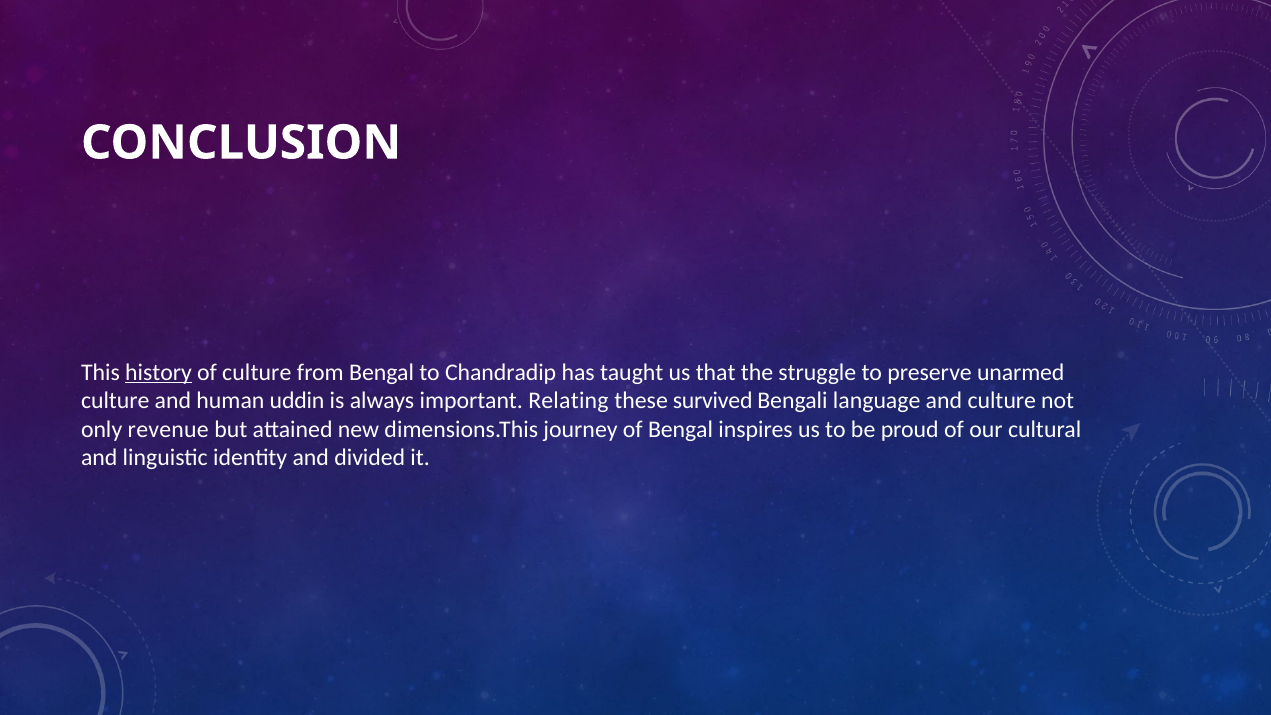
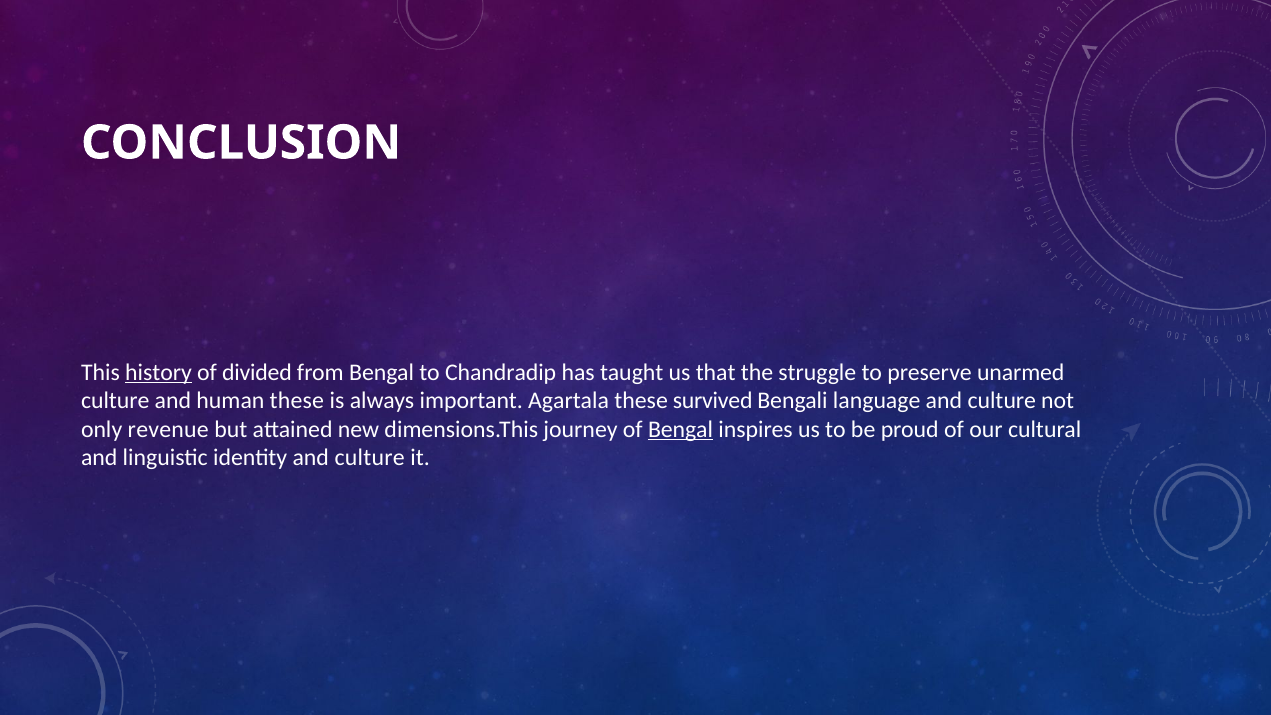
of culture: culture -> divided (257, 372)
human uddin: uddin -> these (297, 401)
Relating: Relating -> Agartala (569, 401)
Bengal underline: none -> present (681, 429)
identity and divided: divided -> culture (370, 458)
